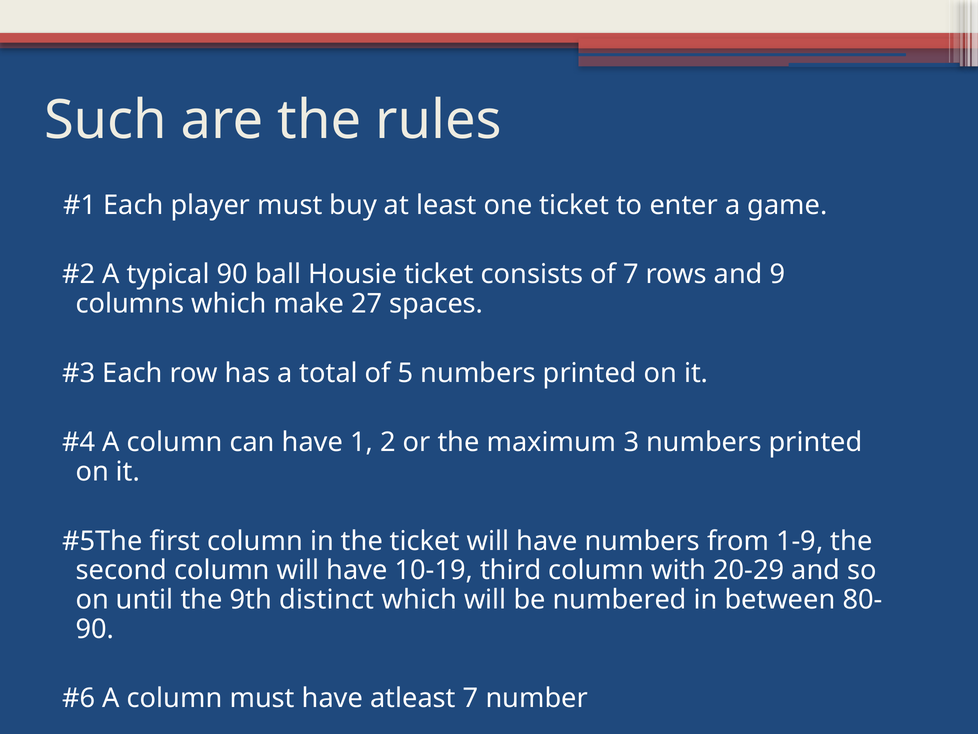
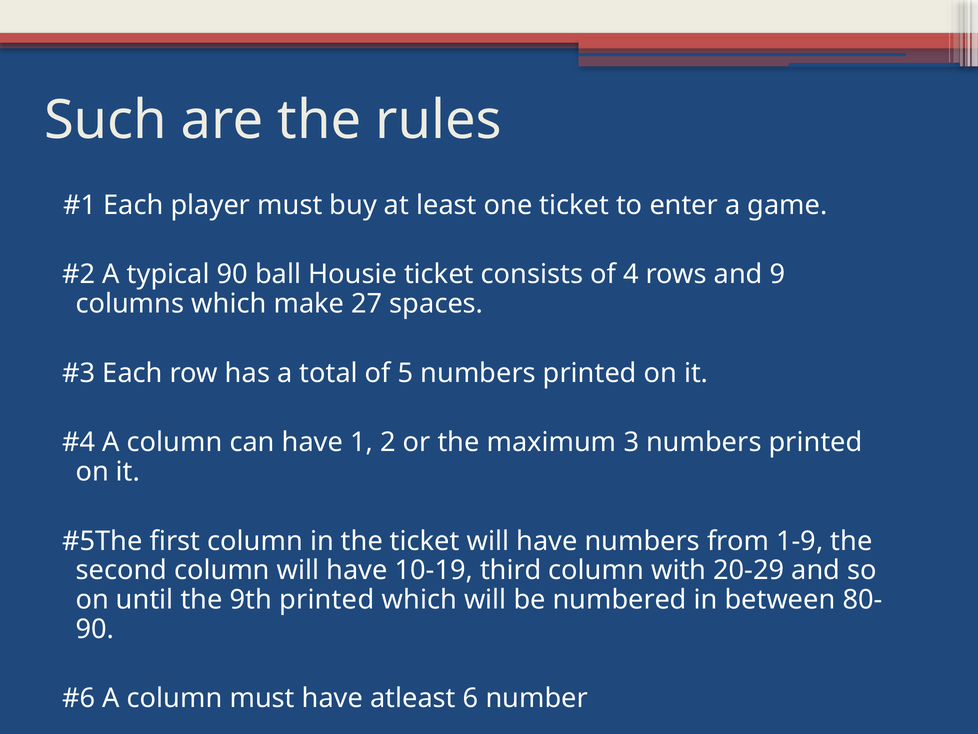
of 7: 7 -> 4 (631, 274)
9th distinct: distinct -> printed (327, 599)
atleast 7: 7 -> 6 (471, 698)
